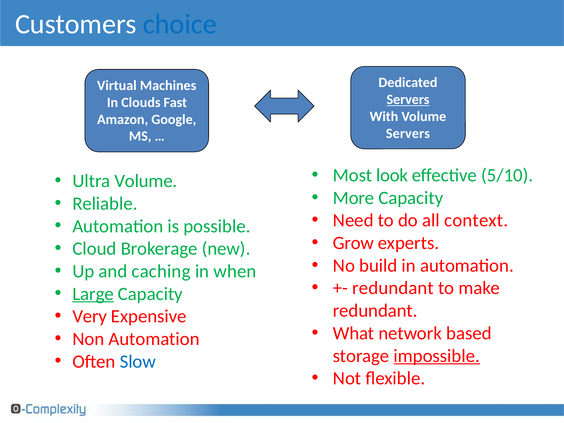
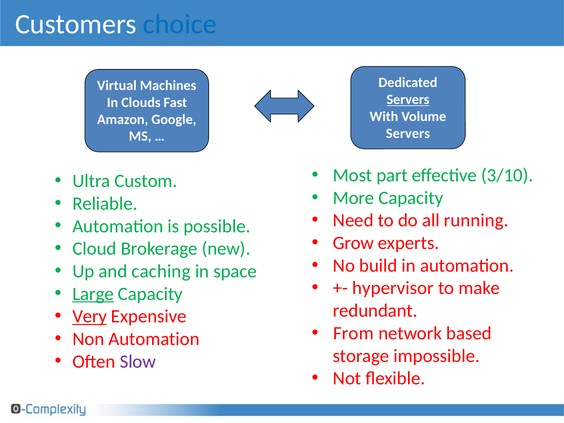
look: look -> part (392, 175)
5/10: 5/10 -> 3/10 (507, 175)
Ultra Volume: Volume -> Custom (146, 181)
context: context -> running (476, 220)
when: when -> space (235, 271)
redundant: redundant -> hypervisor (393, 288)
Very underline: none -> present (90, 316)
What: What -> From (353, 333)
impossible underline: present -> none (437, 356)
Slow colour: blue -> purple (138, 362)
